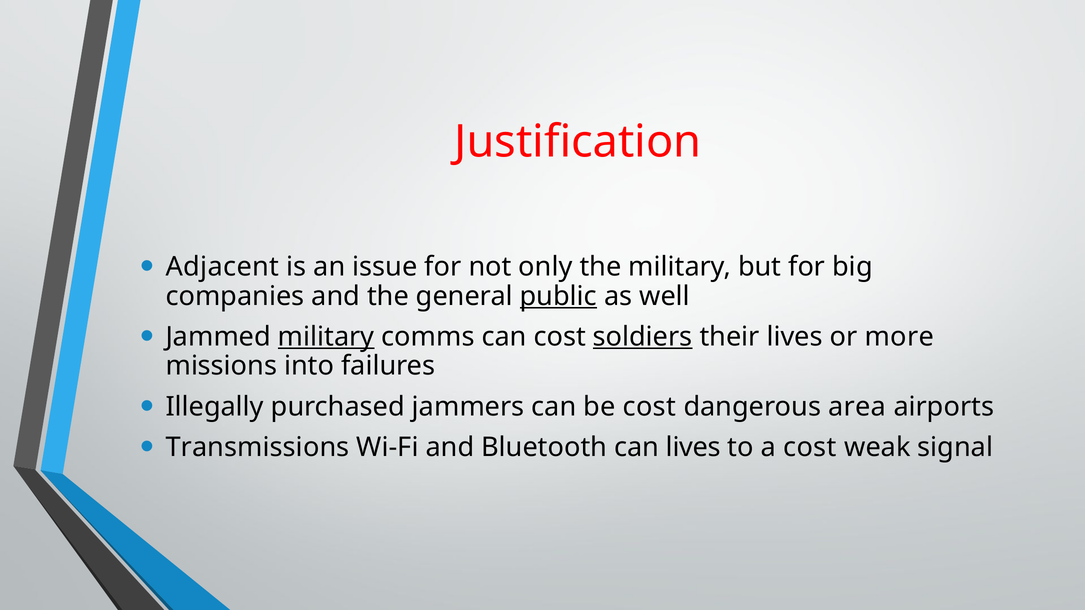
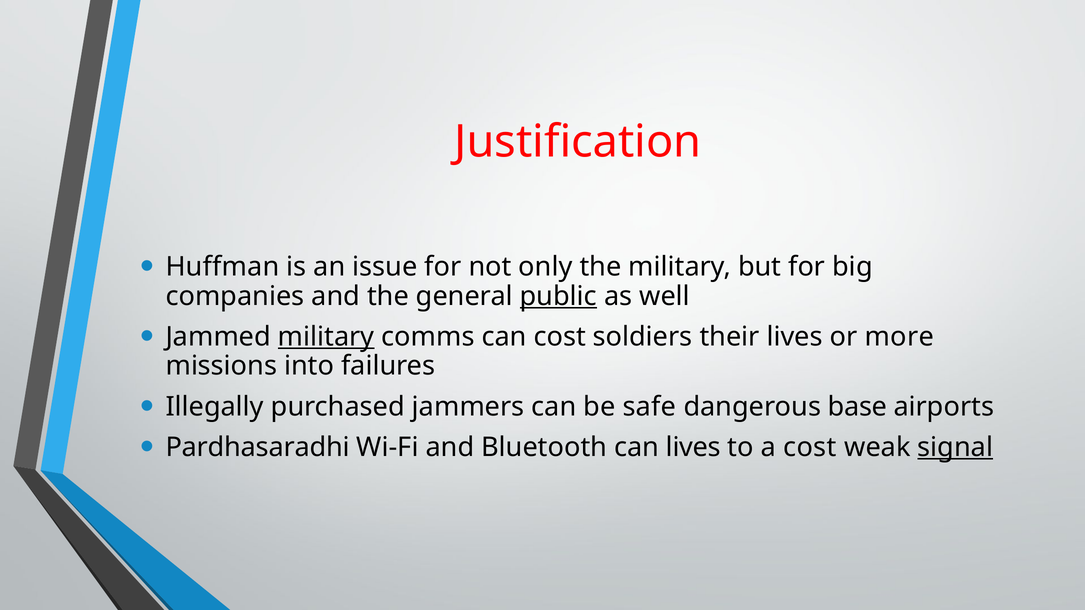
Adjacent: Adjacent -> Huffman (222, 267)
soldiers underline: present -> none (643, 337)
be cost: cost -> safe (649, 407)
area: area -> base (857, 407)
Transmissions: Transmissions -> Pardhasaradhi (258, 447)
signal underline: none -> present (955, 447)
